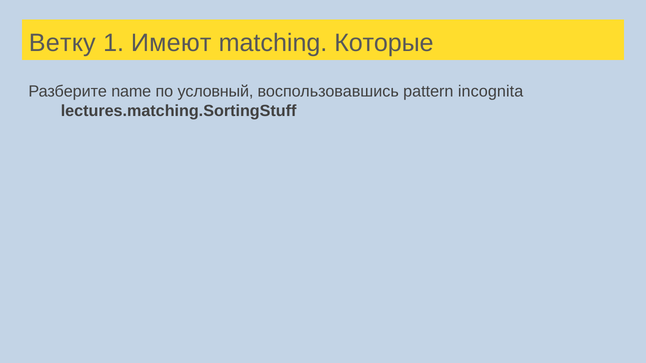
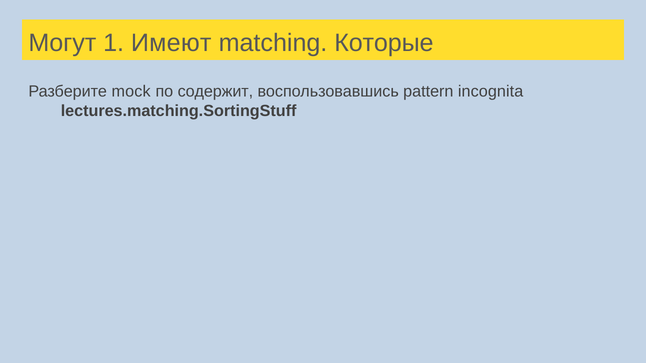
Ветку: Ветку -> Могут (62, 43)
name: name -> mock (131, 92)
условный: условный -> содержит (215, 92)
